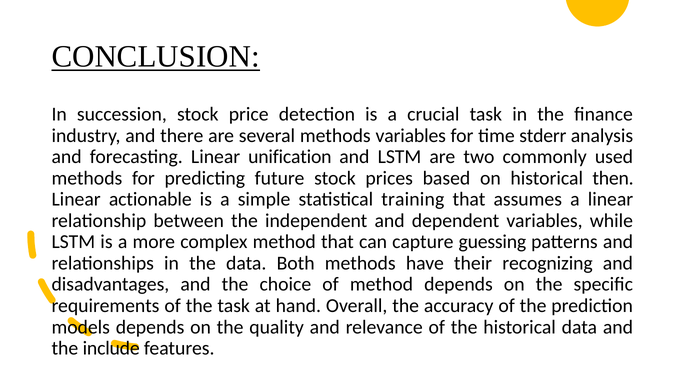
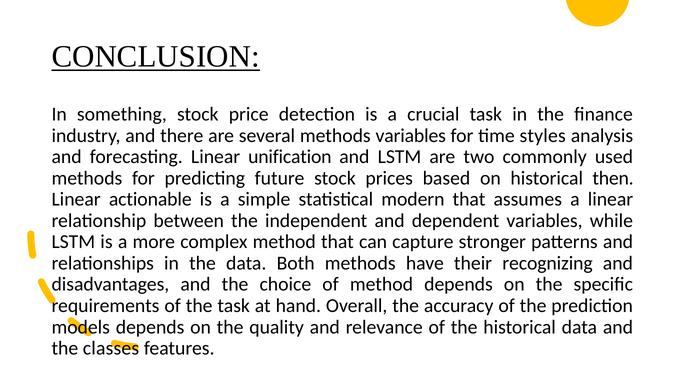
succession: succession -> something (122, 114)
stderr: stderr -> styles (543, 136)
training: training -> modern (413, 199)
guessing: guessing -> stronger (492, 242)
include: include -> classes (111, 349)
